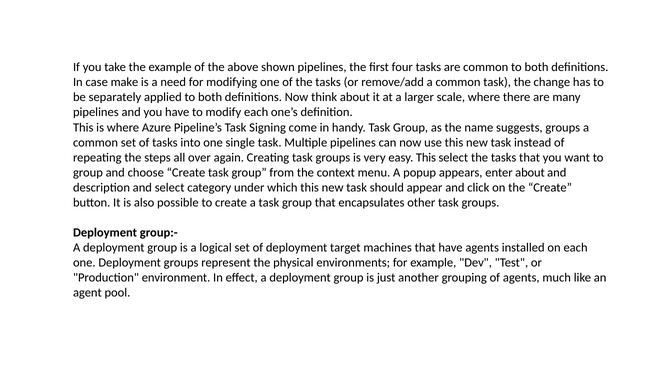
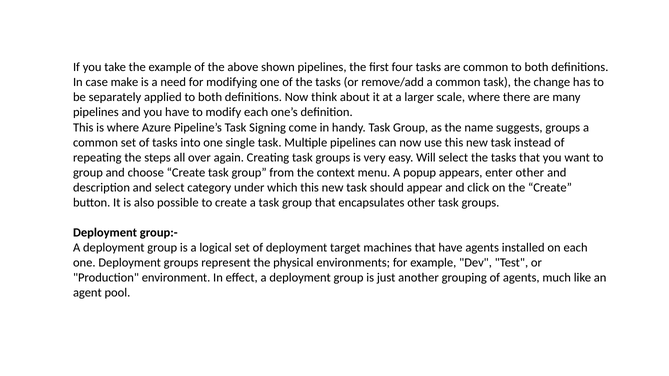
easy This: This -> Will (426, 158)
enter about: about -> other (530, 173)
